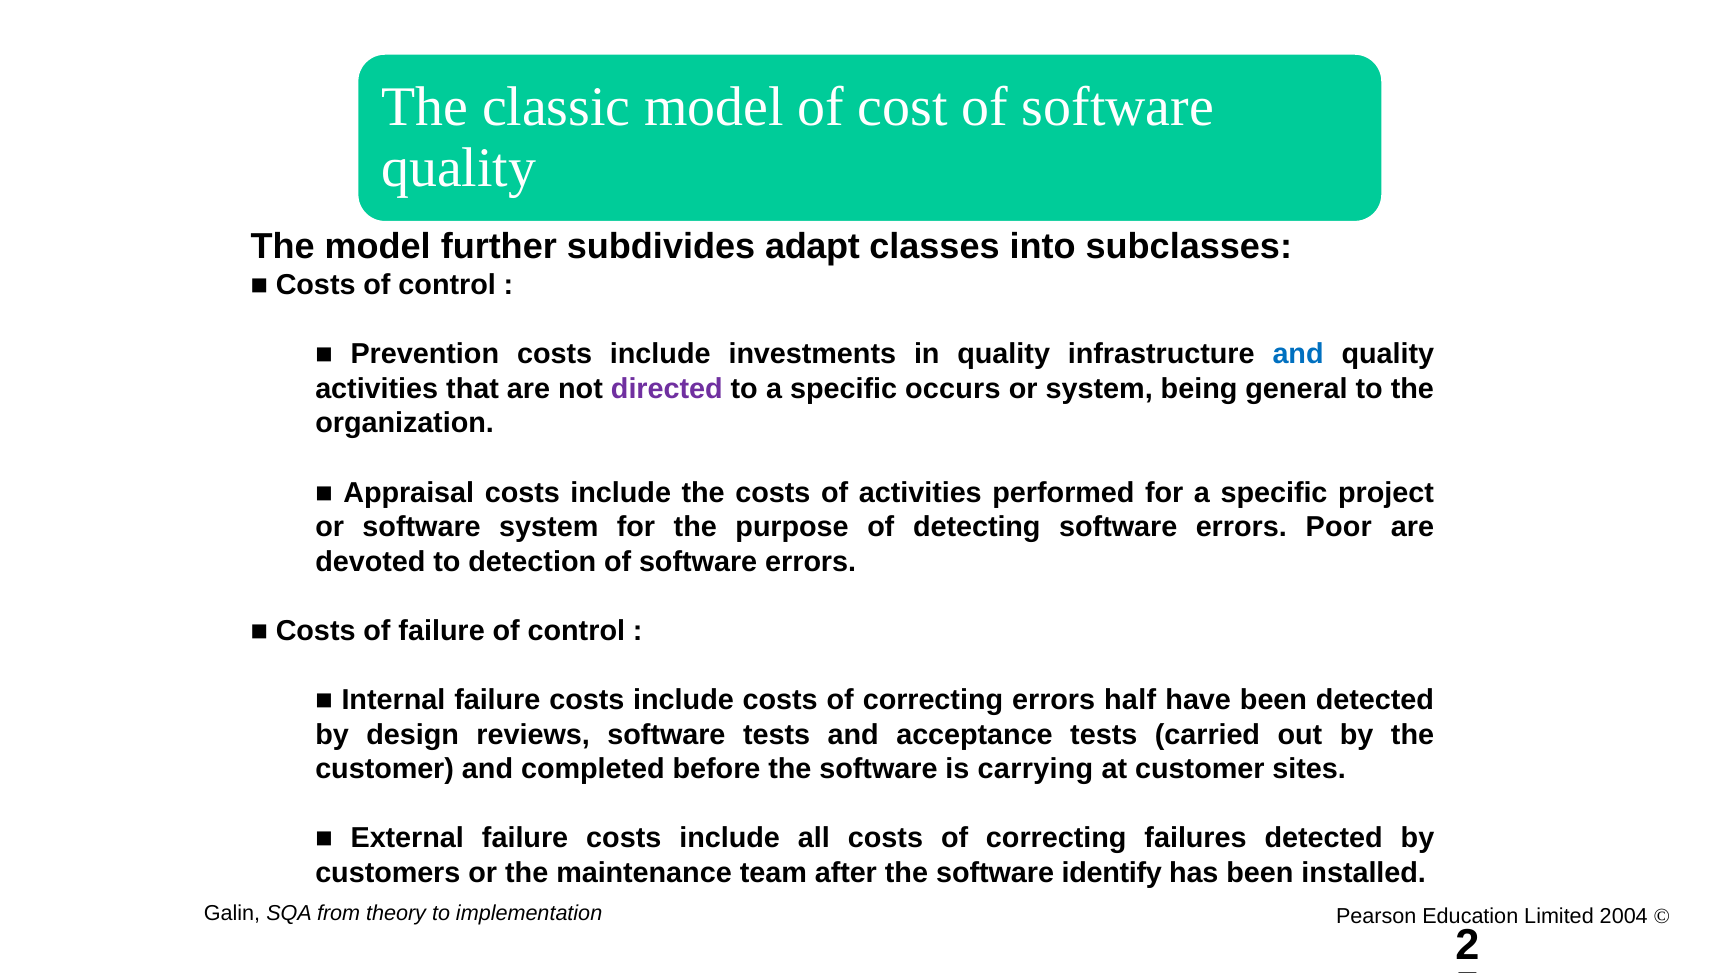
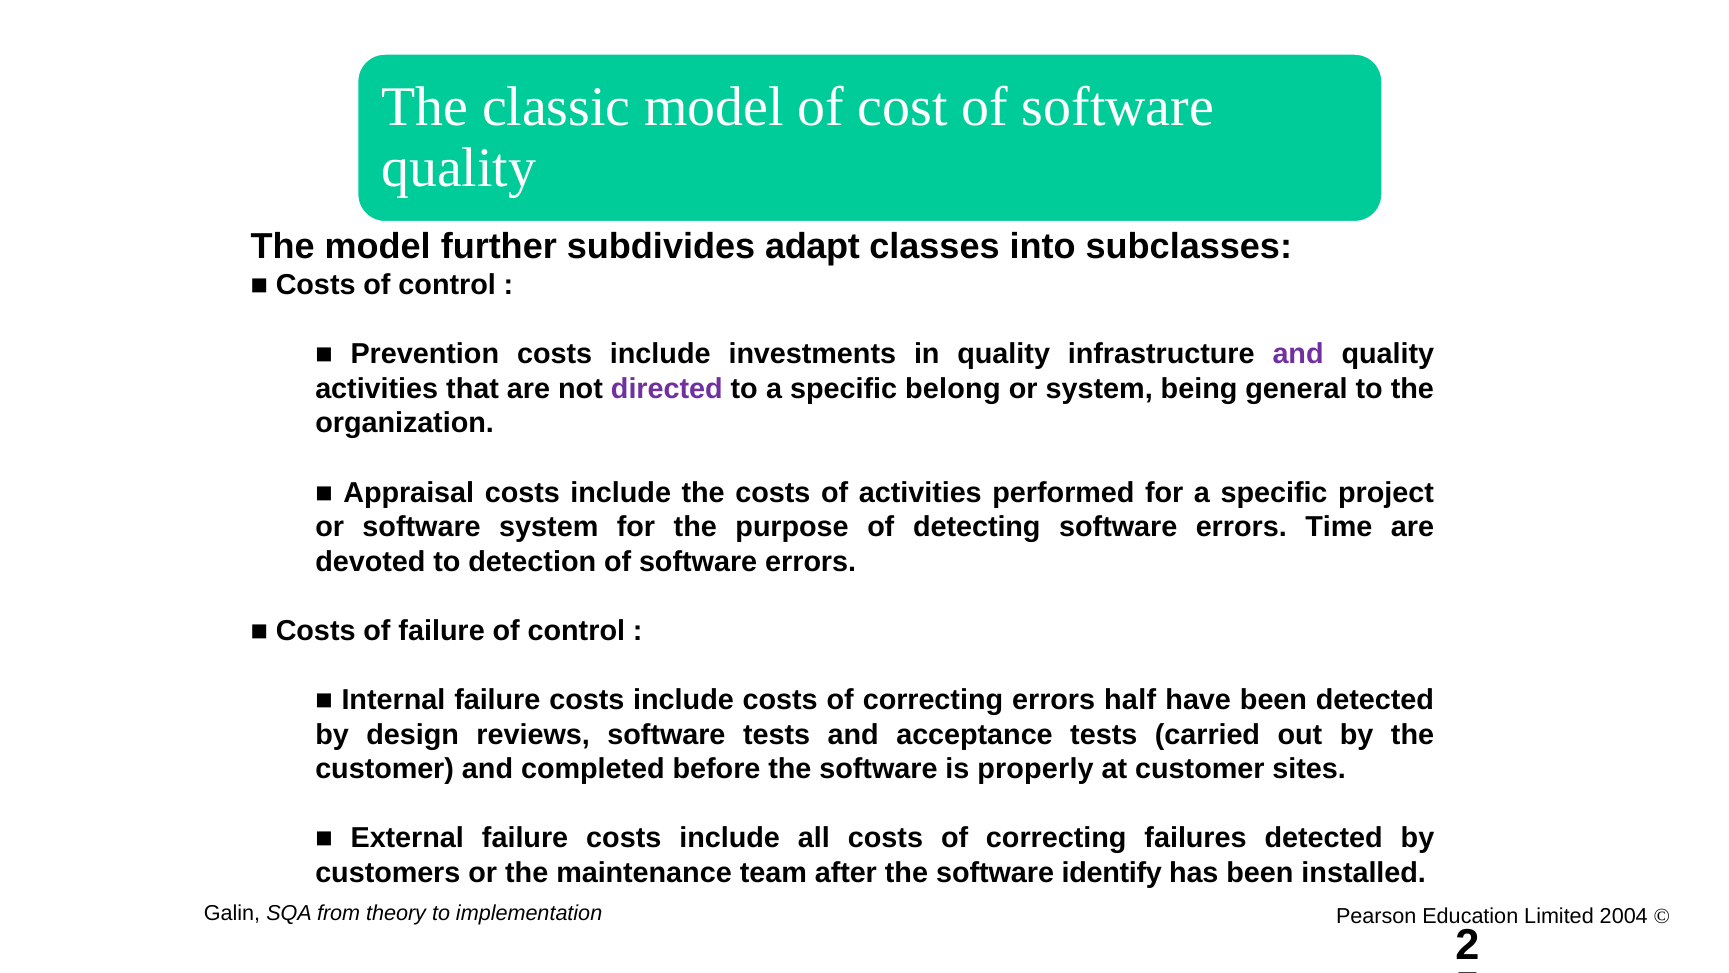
and colour: blue -> purple (1298, 354)
occurs: occurs -> belong (953, 389)
Poor: Poor -> Time (1339, 527)
carrying: carrying -> properly (1036, 769)
